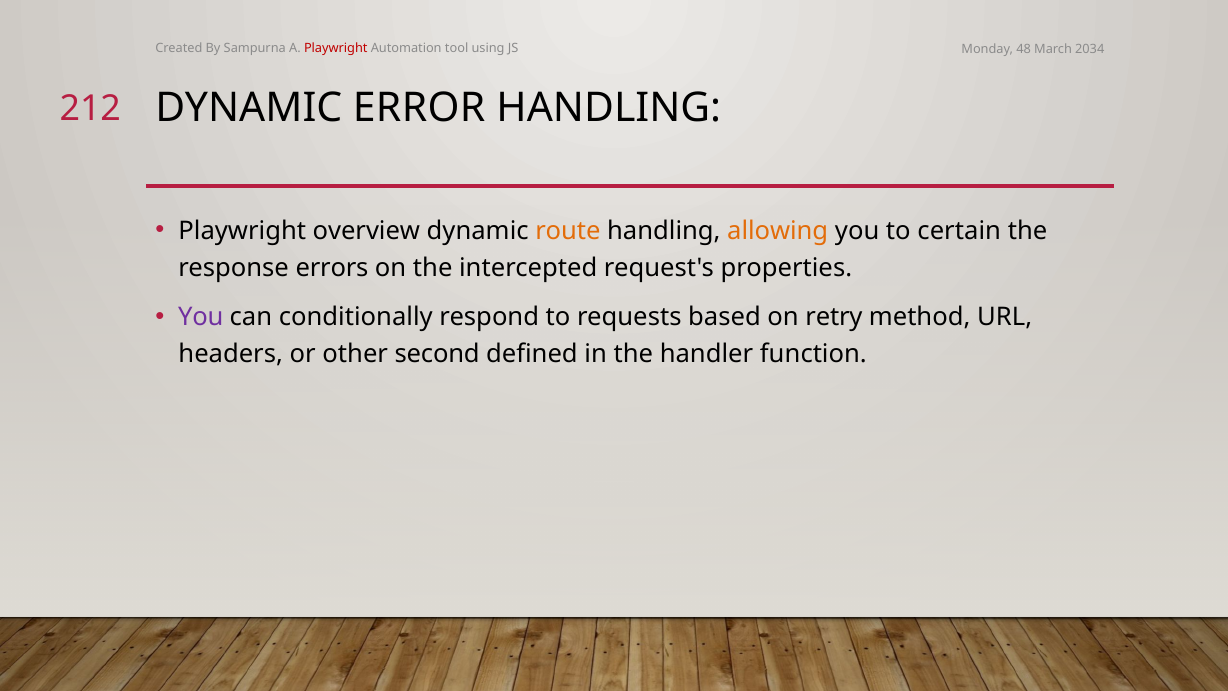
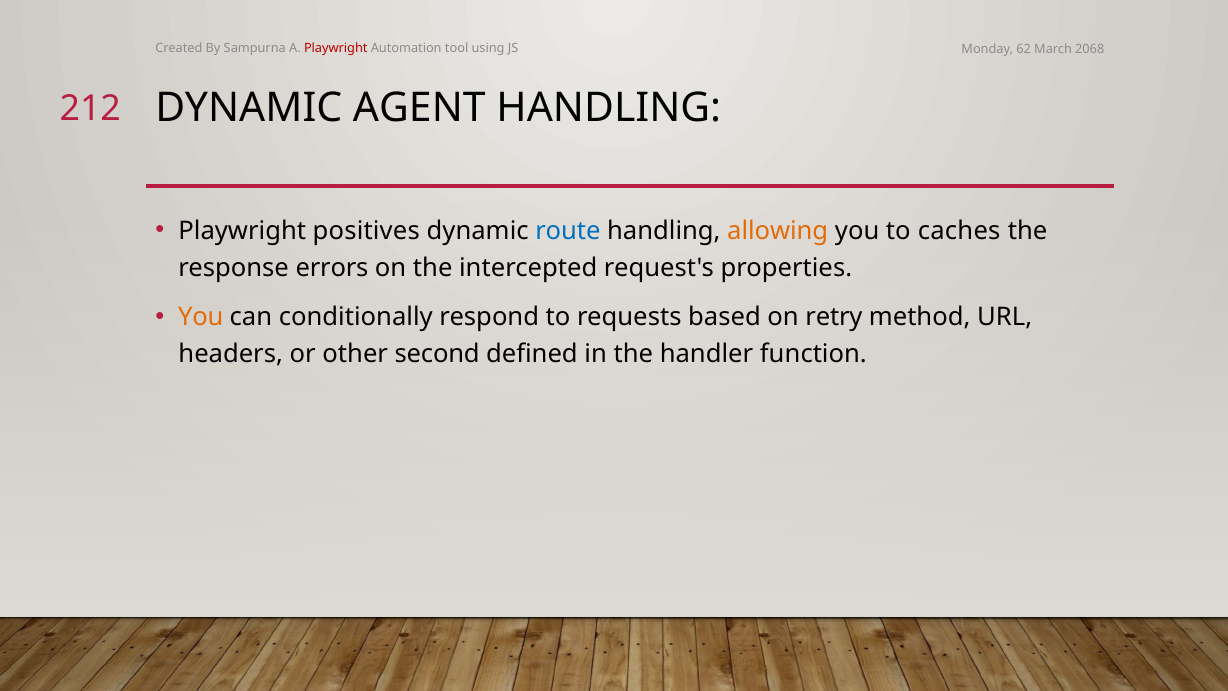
48: 48 -> 62 (1024, 50)
2034: 2034 -> 2068 (1090, 50)
ERROR: ERROR -> AGENT (419, 108)
overview: overview -> positives (366, 231)
route colour: orange -> blue (568, 231)
certain: certain -> caches (959, 231)
You colour: purple -> orange (201, 317)
